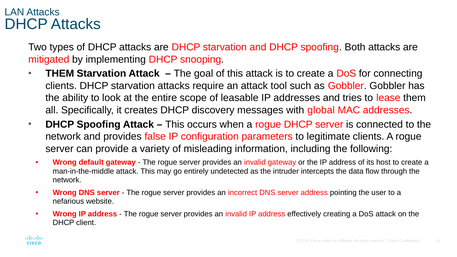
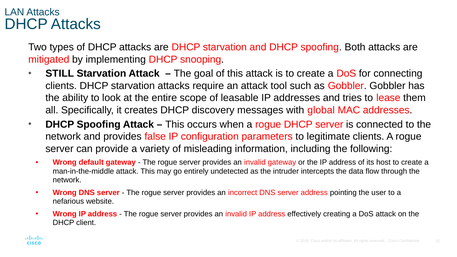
THEM: THEM -> STILL (60, 74)
